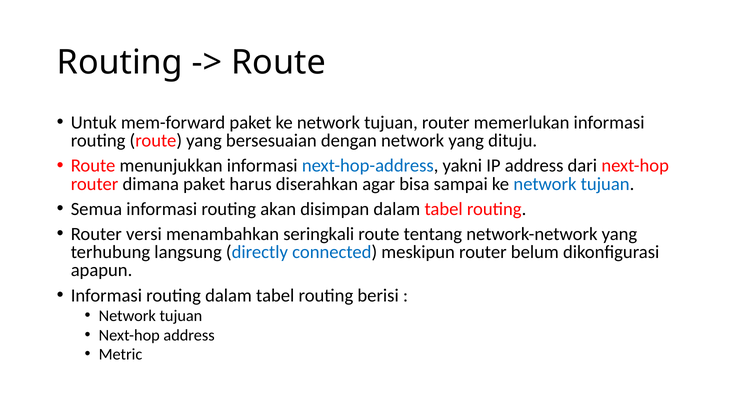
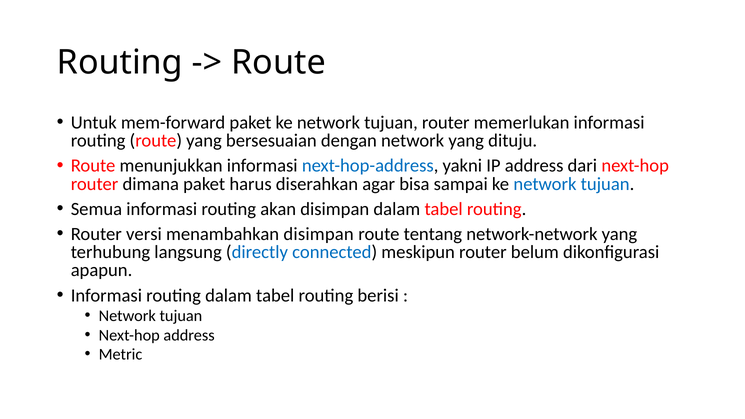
menambahkan seringkali: seringkali -> disimpan (319, 234)
